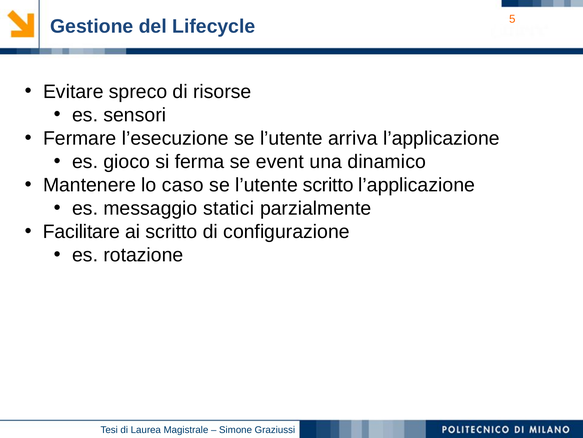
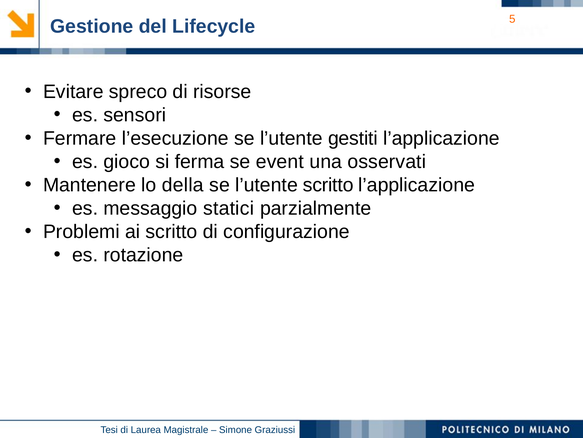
arriva: arriva -> gestiti (353, 138)
dinamico: dinamico -> osservati (387, 161)
caso: caso -> della (183, 185)
Facilitare: Facilitare -> Problemi (81, 231)
